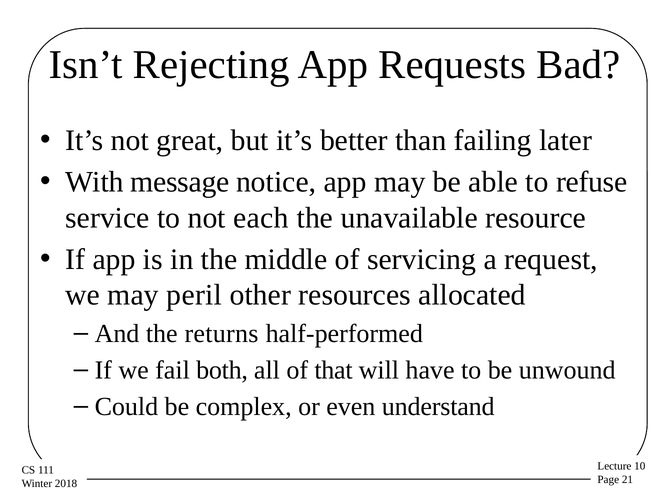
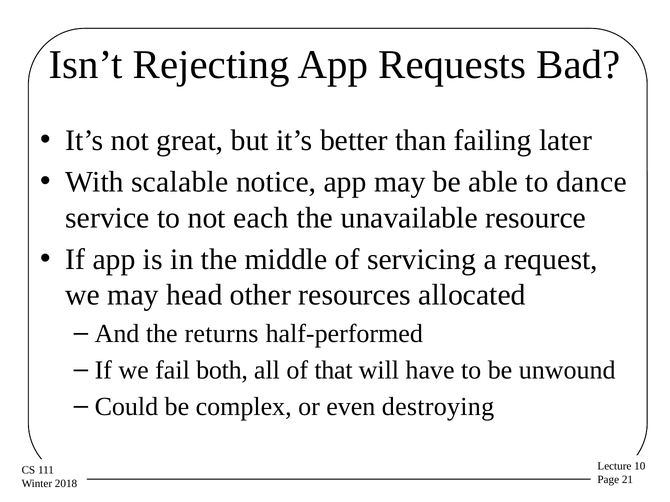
message: message -> scalable (180, 182)
refuse: refuse -> dance (591, 182)
peril: peril -> head (194, 295)
understand: understand -> destroying (438, 407)
